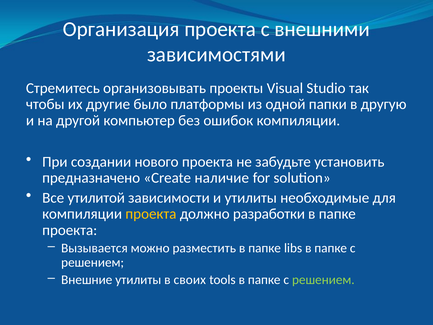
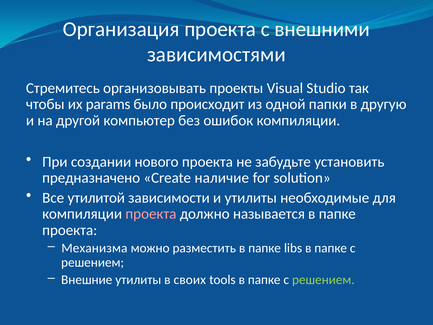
другие: другие -> params (108, 104)
платформы: платформы -> происходит (207, 104)
проекта colour: yellow -> pink (151, 214)
разработки: разработки -> называется (269, 214)
Вызывается: Вызывается -> Механизма (94, 248)
